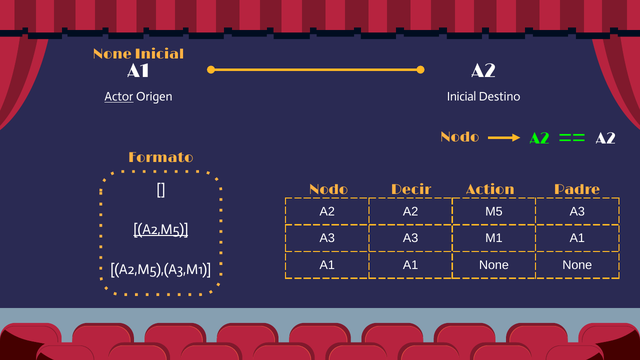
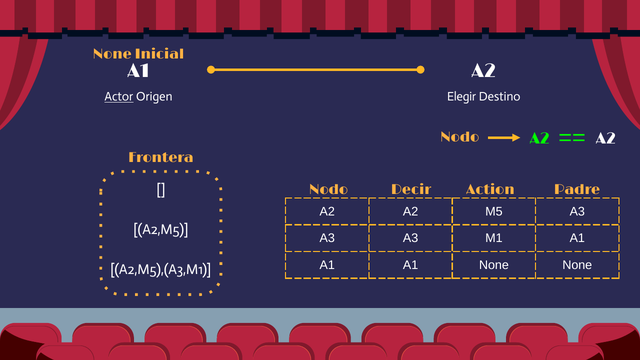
Origen Inicial: Inicial -> Elegir (462, 97)
Formato: Formato -> Frontera (161, 157)
A2,M5 underline: present -> none (161, 229)
